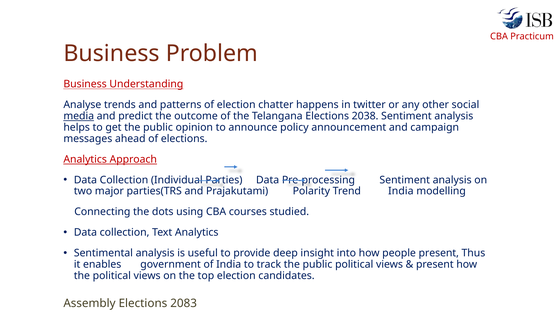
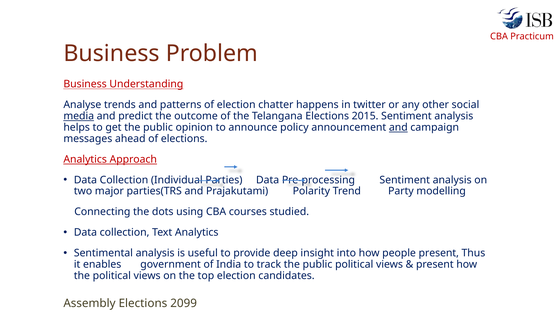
2038: 2038 -> 2015 (365, 116)
and underline: none -> present (398, 127)
Trend India: India -> Party (401, 191)
2083: 2083 -> 2099 (184, 303)
